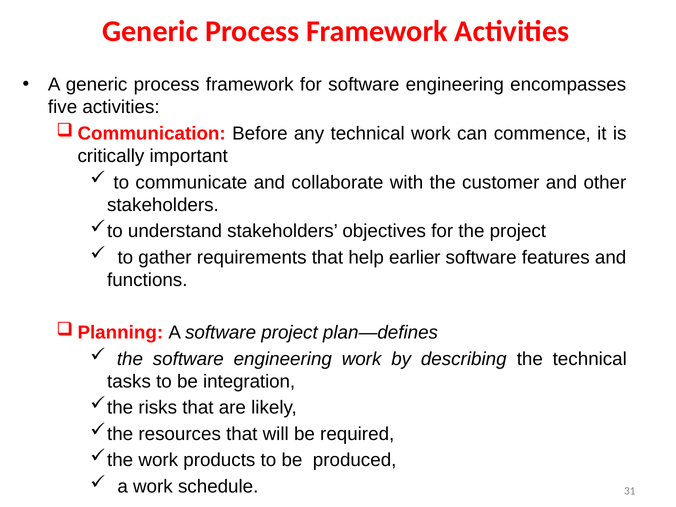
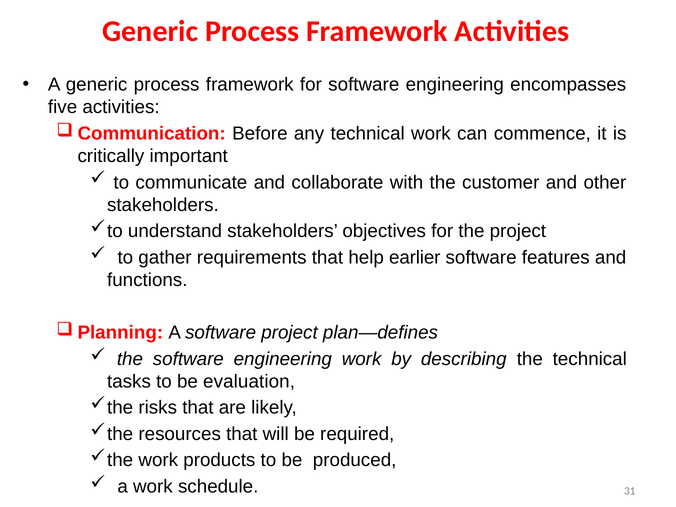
integration: integration -> evaluation (249, 381)
